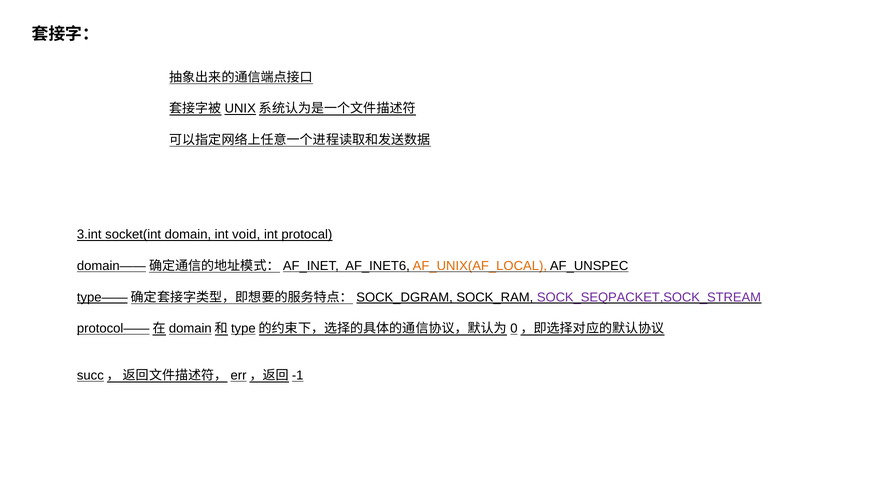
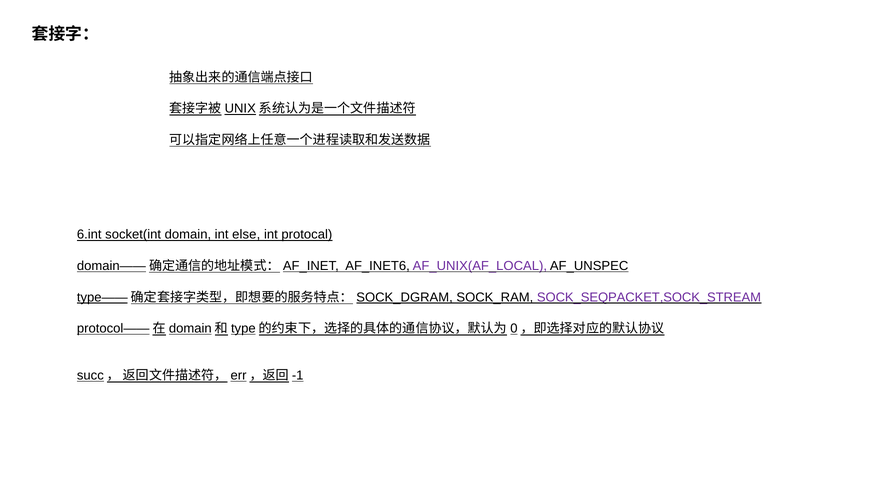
3.int: 3.int -> 6.int (89, 235)
void: void -> else (246, 235)
AF_UNIX(AF_LOCAL colour: orange -> purple (480, 266)
